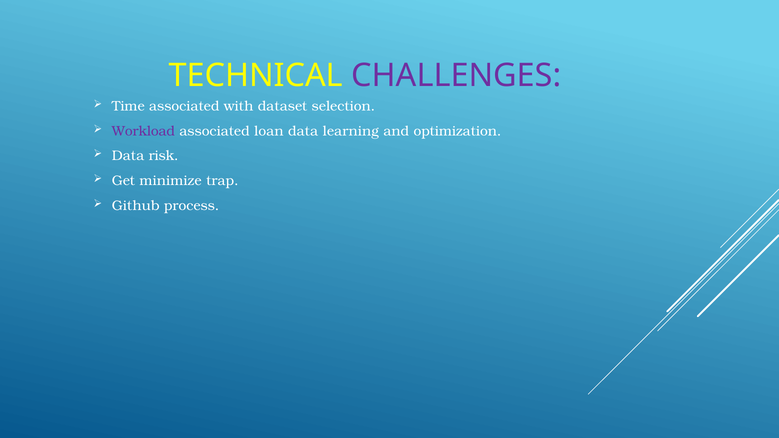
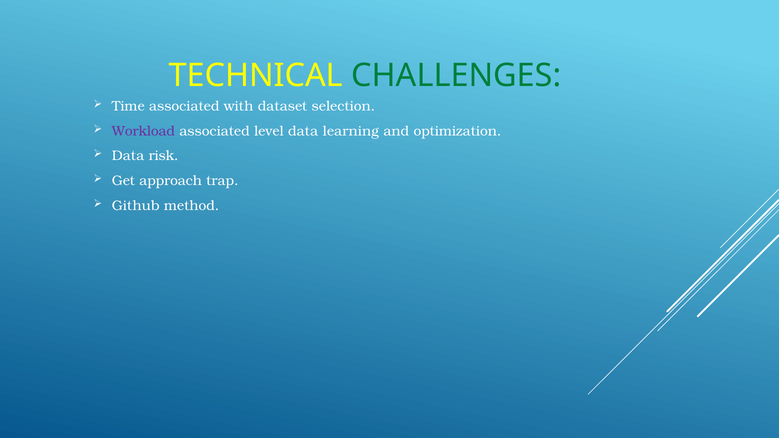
CHALLENGES colour: purple -> green (456, 76)
loan: loan -> level (269, 131)
minimize: minimize -> approach (171, 181)
process: process -> method (192, 206)
